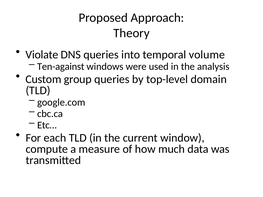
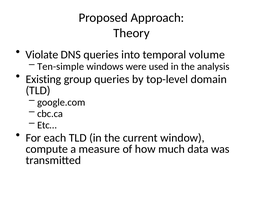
Ten-against: Ten-against -> Ten-simple (61, 67)
Custom: Custom -> Existing (43, 79)
